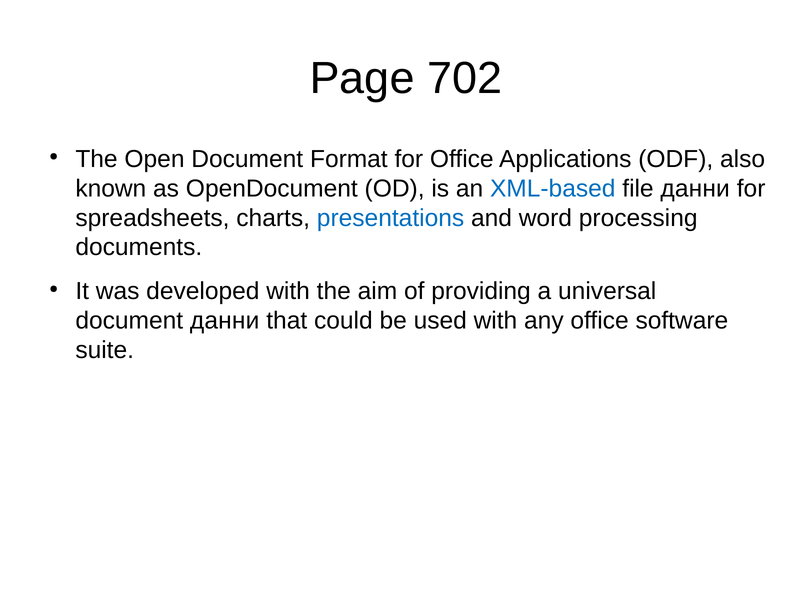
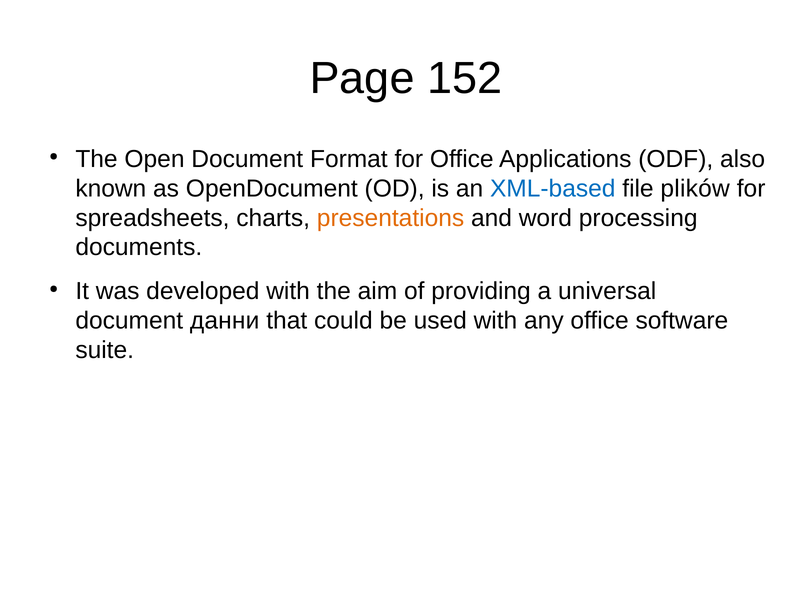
702: 702 -> 152 (465, 78)
file данни: данни -> plików (695, 188)
presentations colour: blue -> orange (391, 218)
